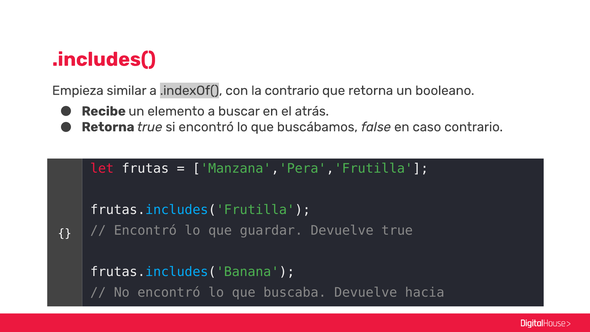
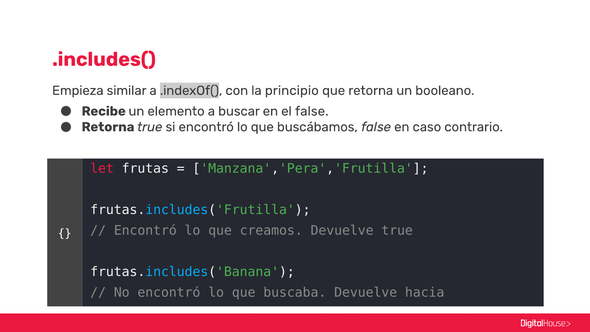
la contrario: contrario -> principio (292, 91)
el atrás: atrás -> false (312, 111)
guardar: guardar -> creamos (271, 230)
